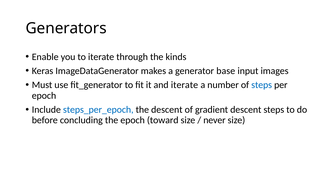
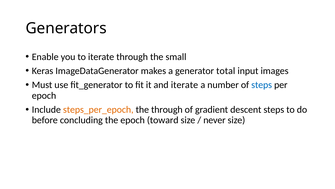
kinds: kinds -> small (176, 57)
base: base -> total (226, 71)
steps_per_epoch colour: blue -> orange (98, 109)
the descent: descent -> through (167, 109)
